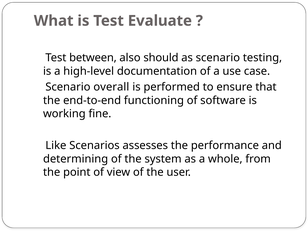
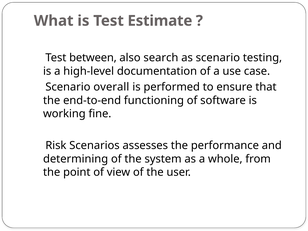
Evaluate: Evaluate -> Estimate (160, 21)
should: should -> search (161, 58)
Like: Like -> Risk (56, 145)
